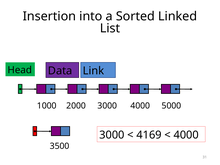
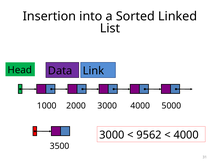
4169: 4169 -> 9562 (149, 135)
